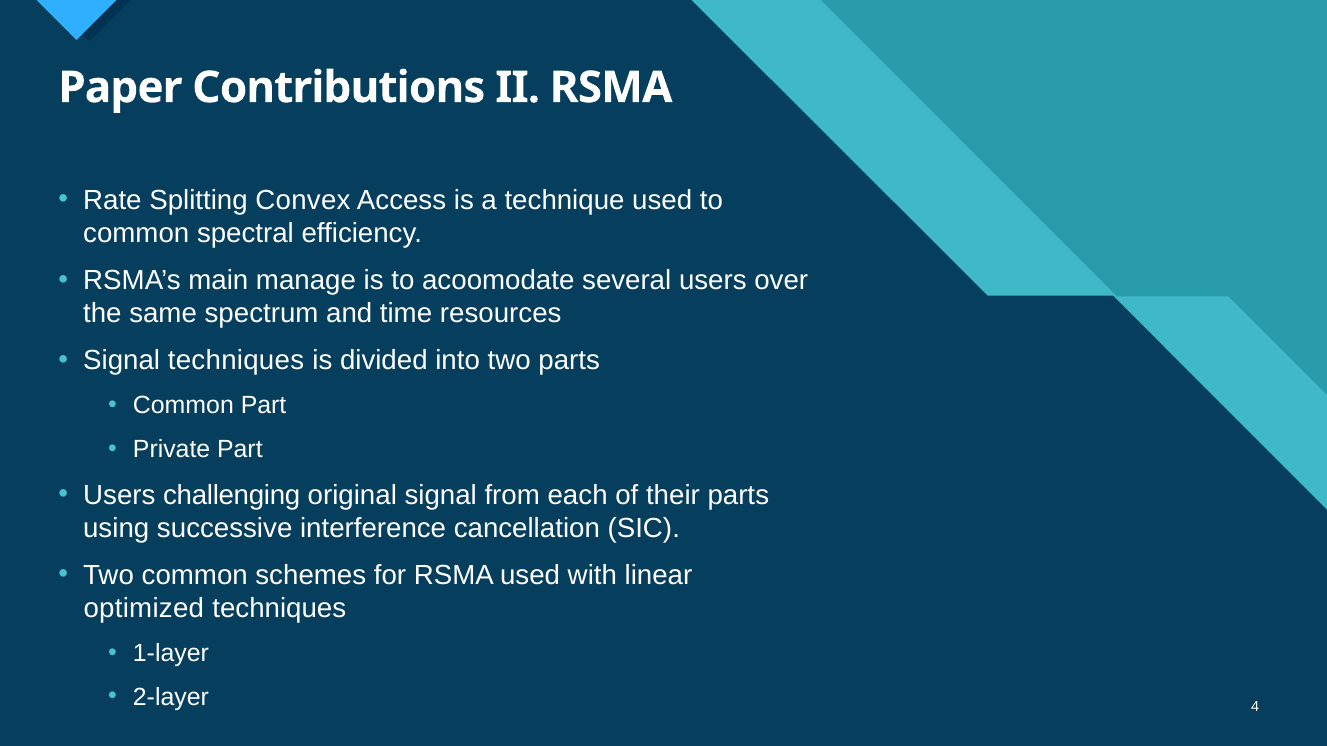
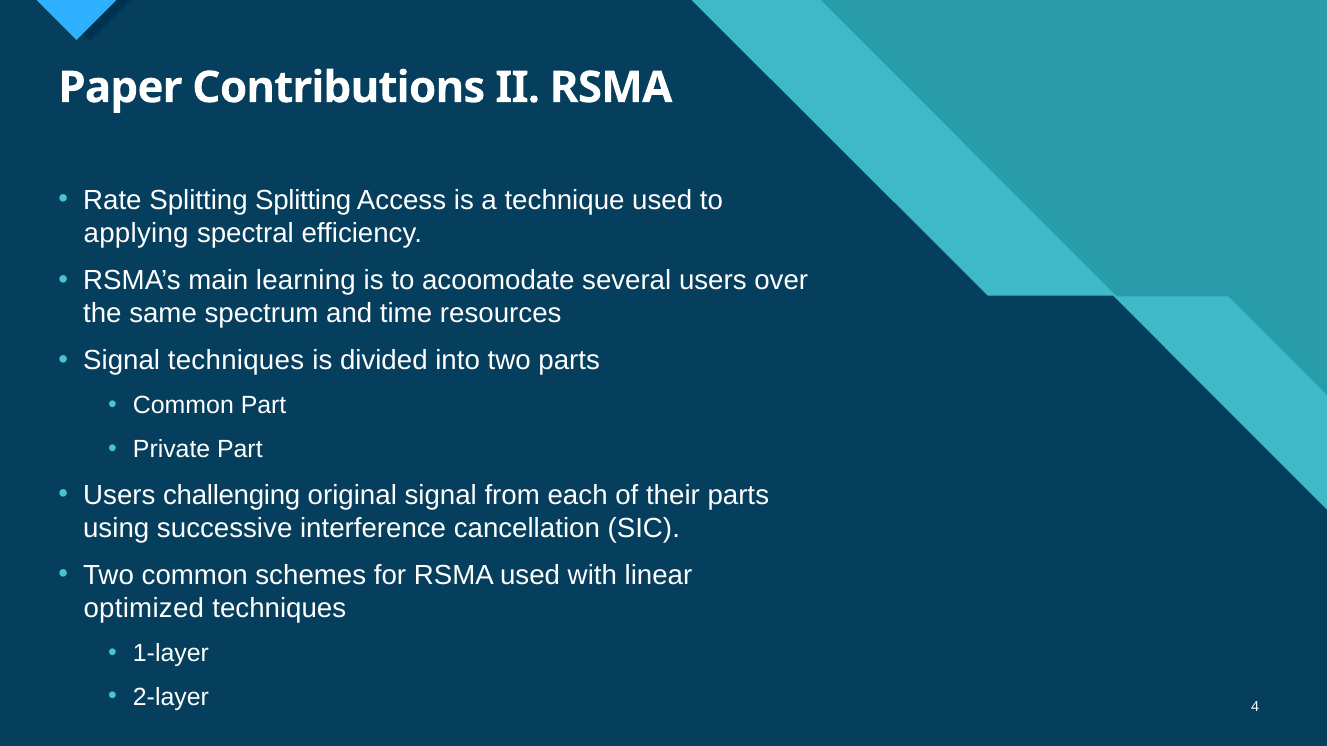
Splitting Convex: Convex -> Splitting (303, 200)
common: common -> applying (136, 234)
manage: manage -> learning (306, 281)
